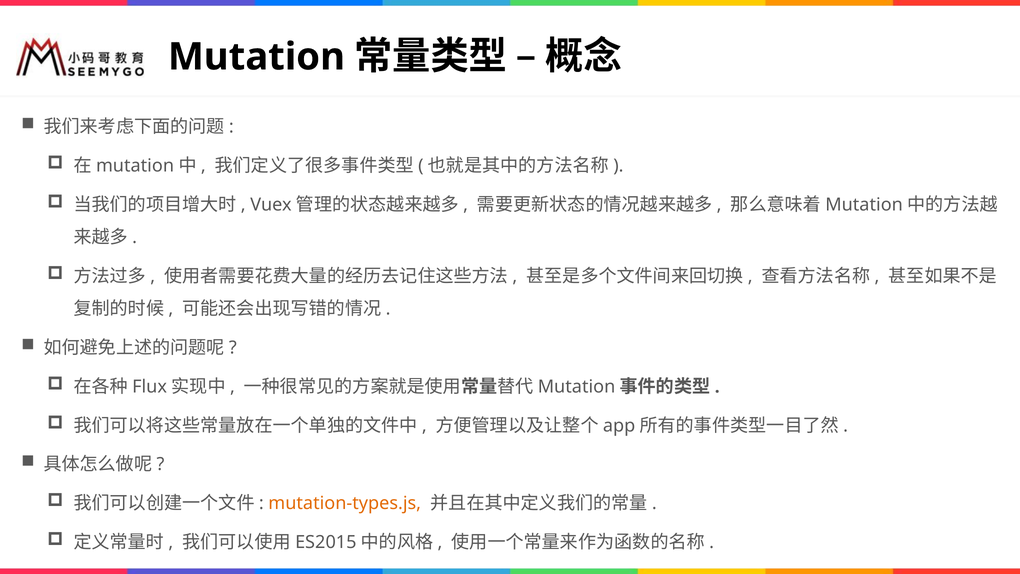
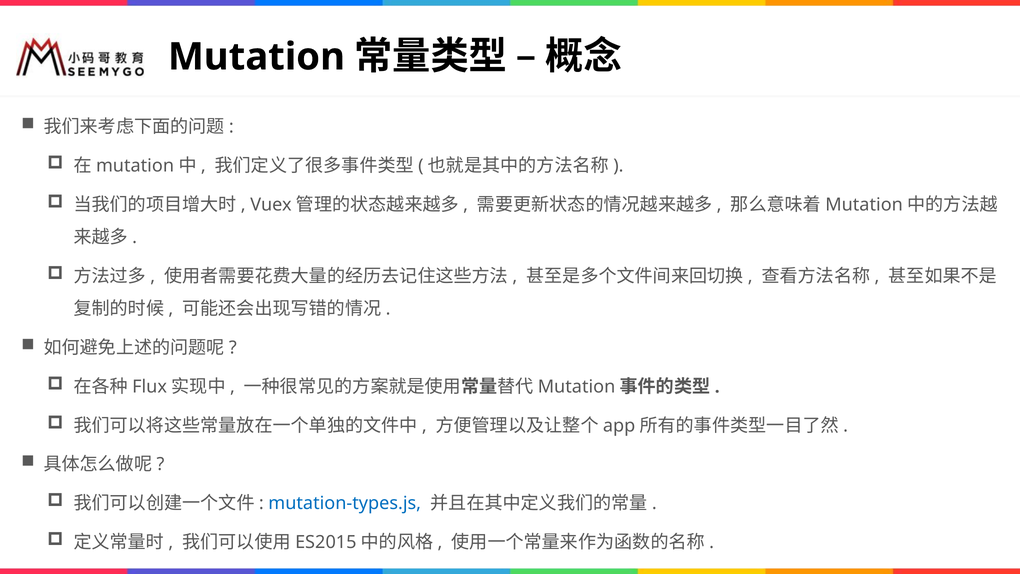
mutation-types.js colour: orange -> blue (345, 503)
